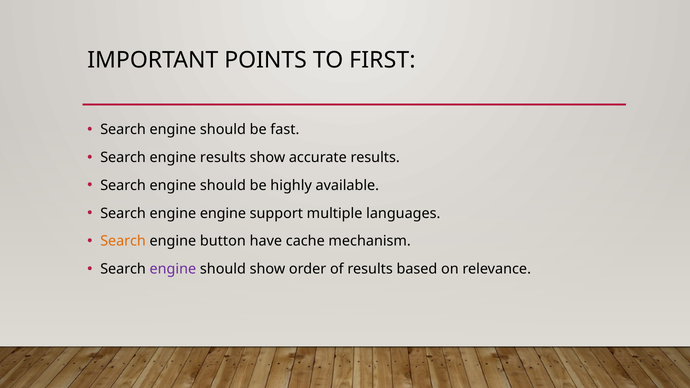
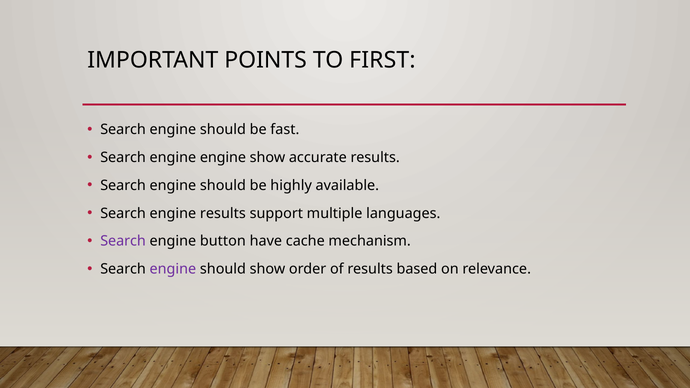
engine results: results -> engine (223, 158)
engine engine: engine -> results (223, 213)
Search colour: orange -> purple (123, 241)
